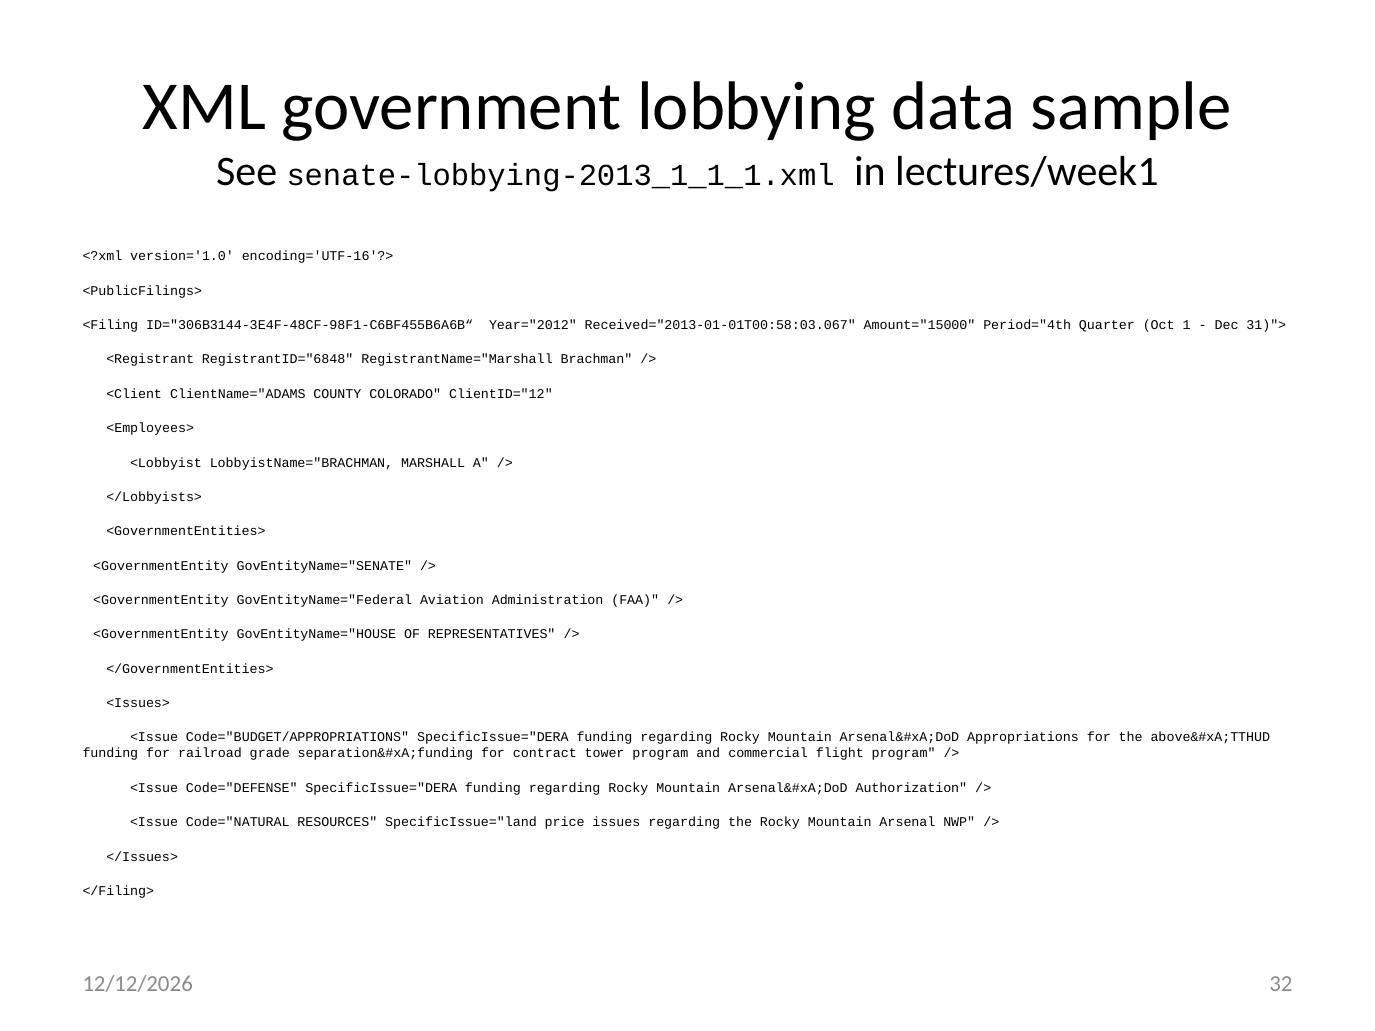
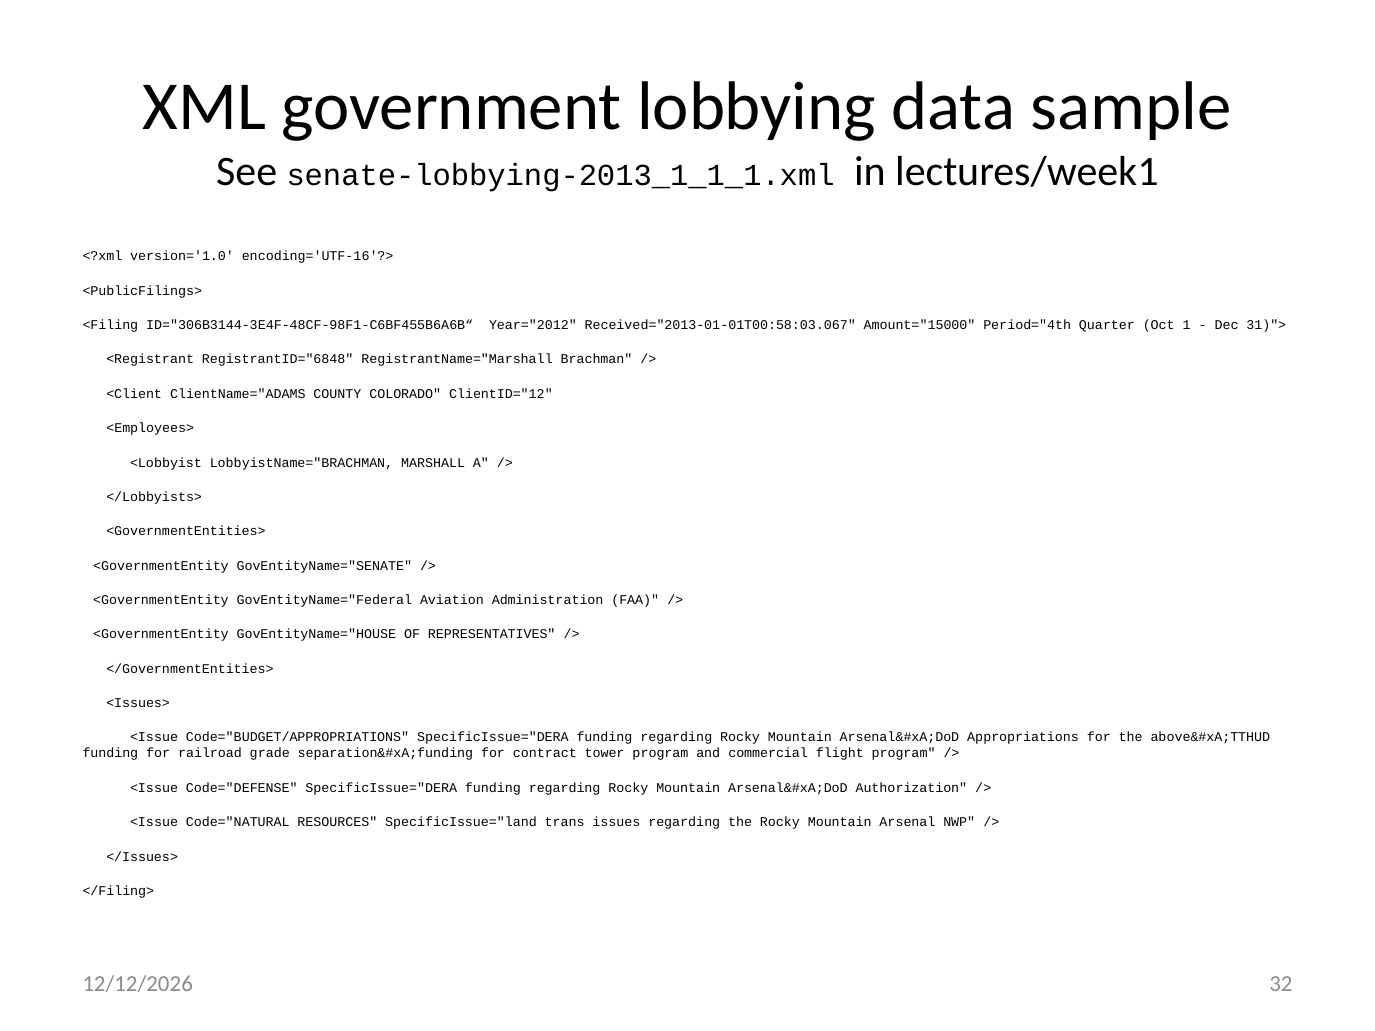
price: price -> trans (565, 822)
